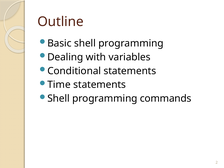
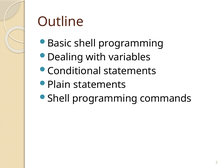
Time: Time -> Plain (59, 85)
